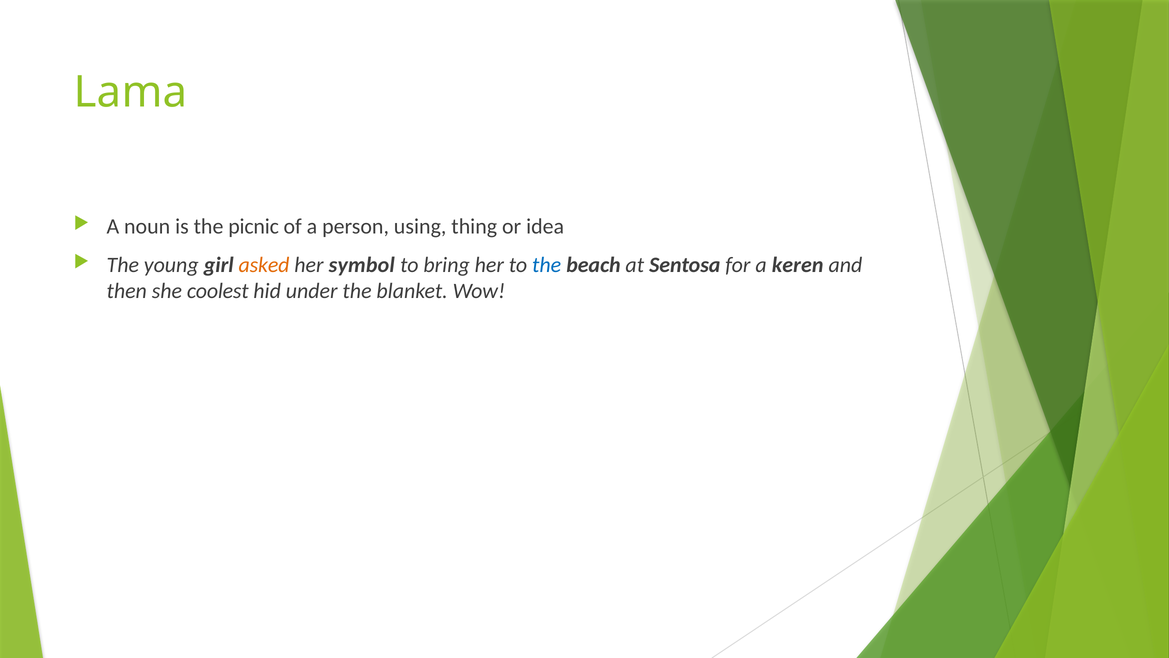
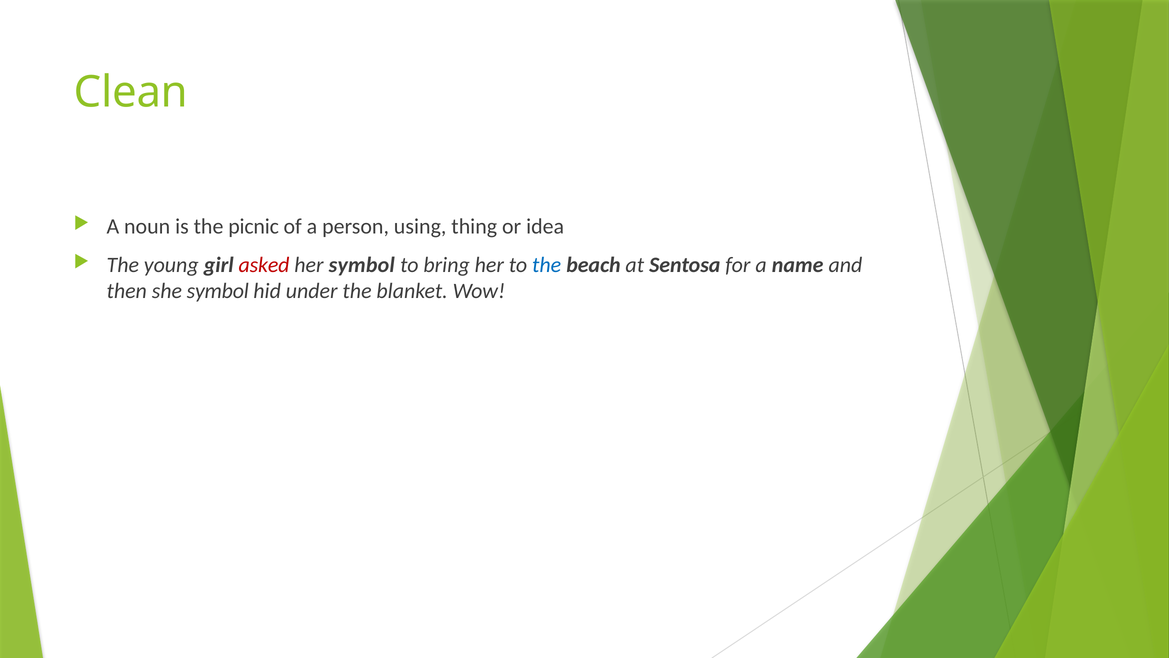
Lama: Lama -> Clean (131, 92)
asked colour: orange -> red (264, 265)
keren: keren -> name (798, 265)
she coolest: coolest -> symbol (218, 291)
